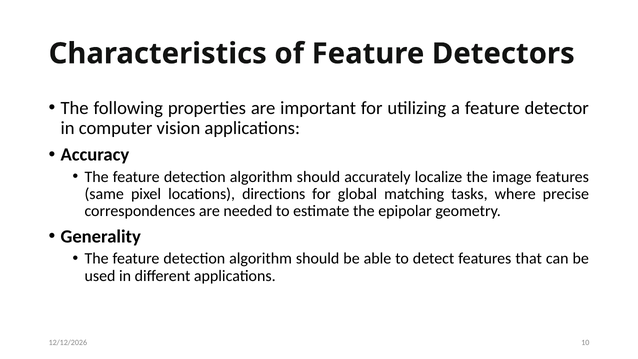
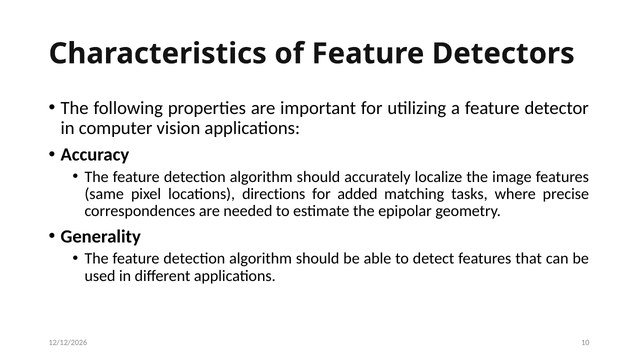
global: global -> added (358, 194)
